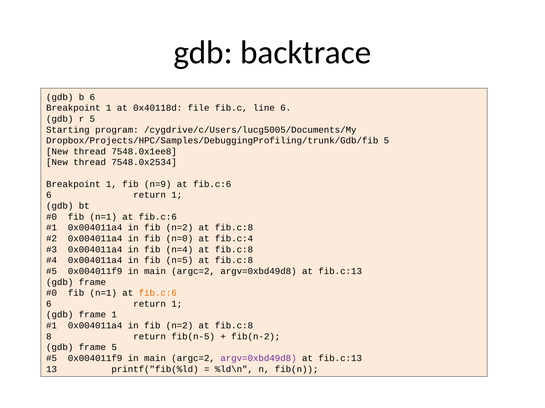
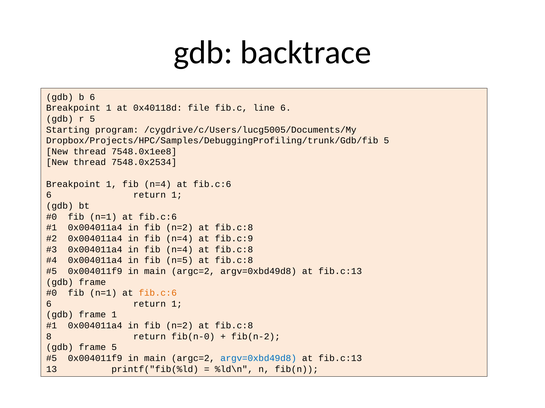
1 fib n=9: n=9 -> n=4 (158, 184)
n=0: n=0 -> n=4 (180, 239)
fib.c:4: fib.c:4 -> fib.c:9 (234, 239)
fib(n-5: fib(n-5 -> fib(n-0 (193, 337)
argv=0xbd49d8 colour: purple -> blue (258, 359)
